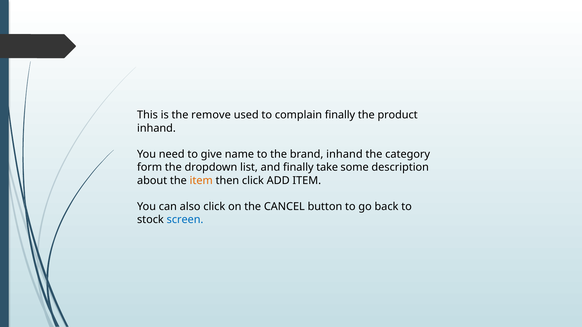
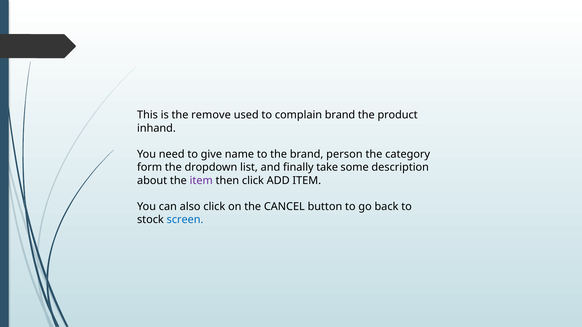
complain finally: finally -> brand (340, 115)
brand inhand: inhand -> person (344, 154)
item colour: orange -> purple (201, 181)
